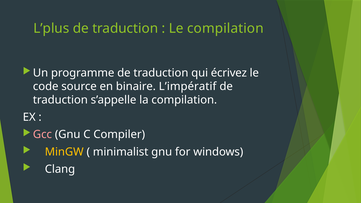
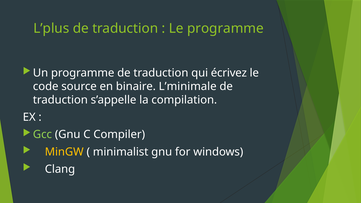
Le compilation: compilation -> programme (225, 28)
L’impératif: L’impératif -> L’minimale (188, 86)
Gcc colour: pink -> light green (42, 135)
